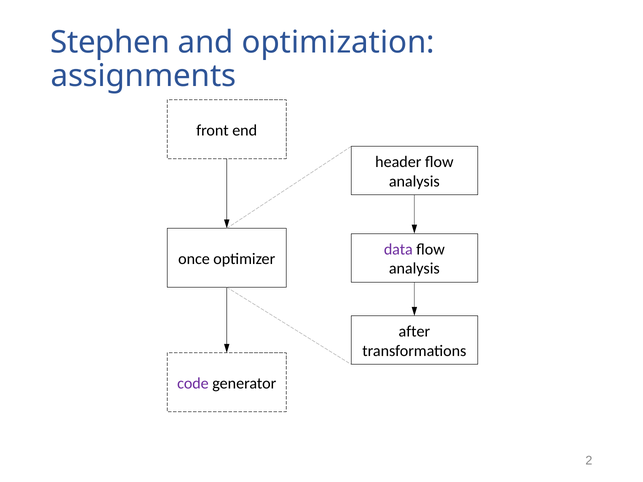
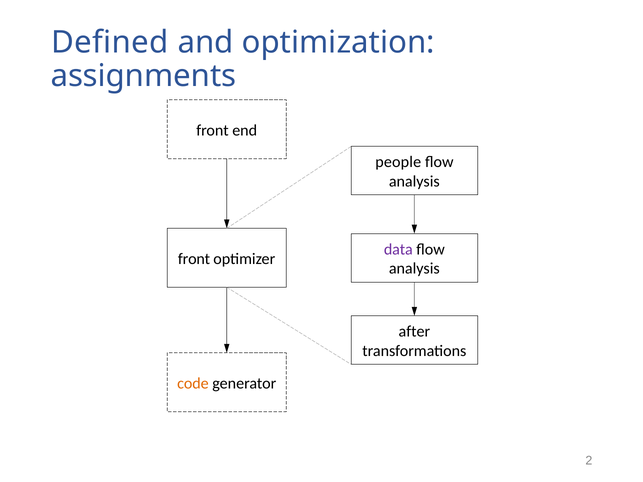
Stephen: Stephen -> Defined (110, 42)
header: header -> people (398, 162)
once: once -> front (194, 259)
code colour: purple -> orange (193, 384)
